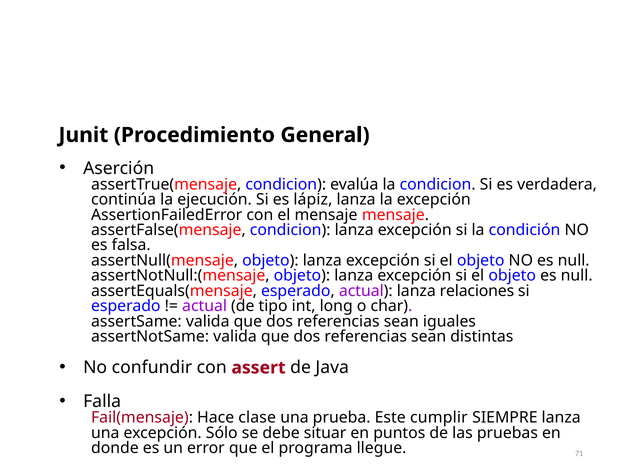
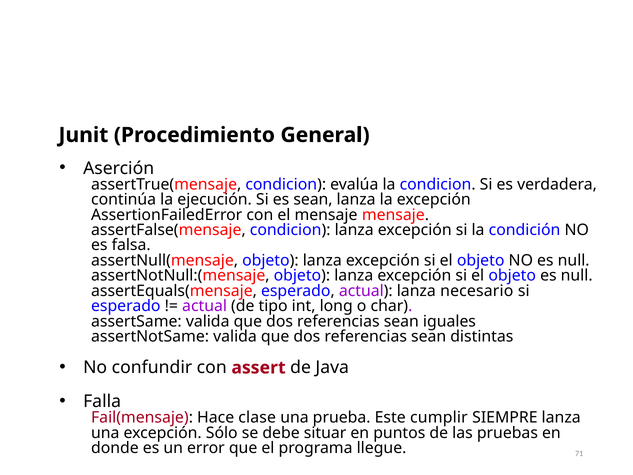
es lápiz: lápiz -> sean (313, 200)
relaciones: relaciones -> necesario (477, 291)
